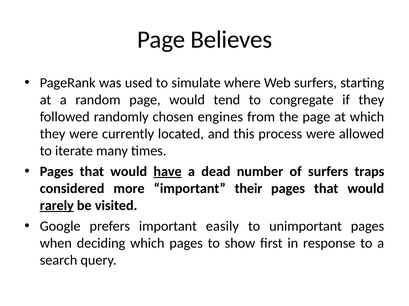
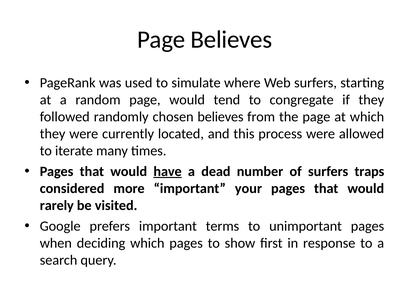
chosen engines: engines -> believes (220, 117)
their: their -> your (248, 189)
rarely underline: present -> none (57, 206)
easily: easily -> terms (222, 227)
